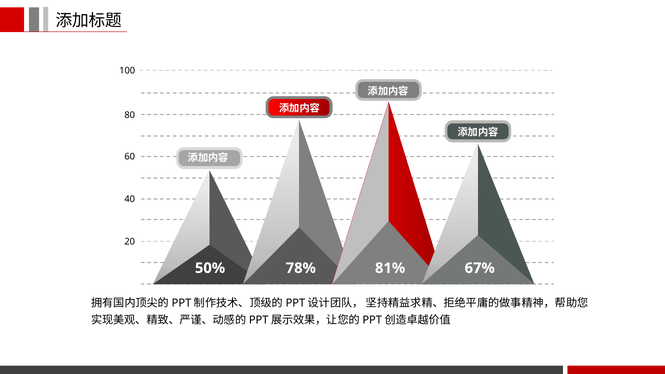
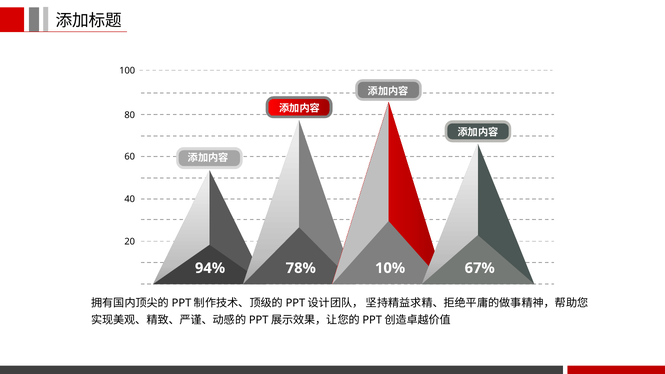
50%: 50% -> 94% (210, 268)
81%: 81% -> 10% (390, 268)
